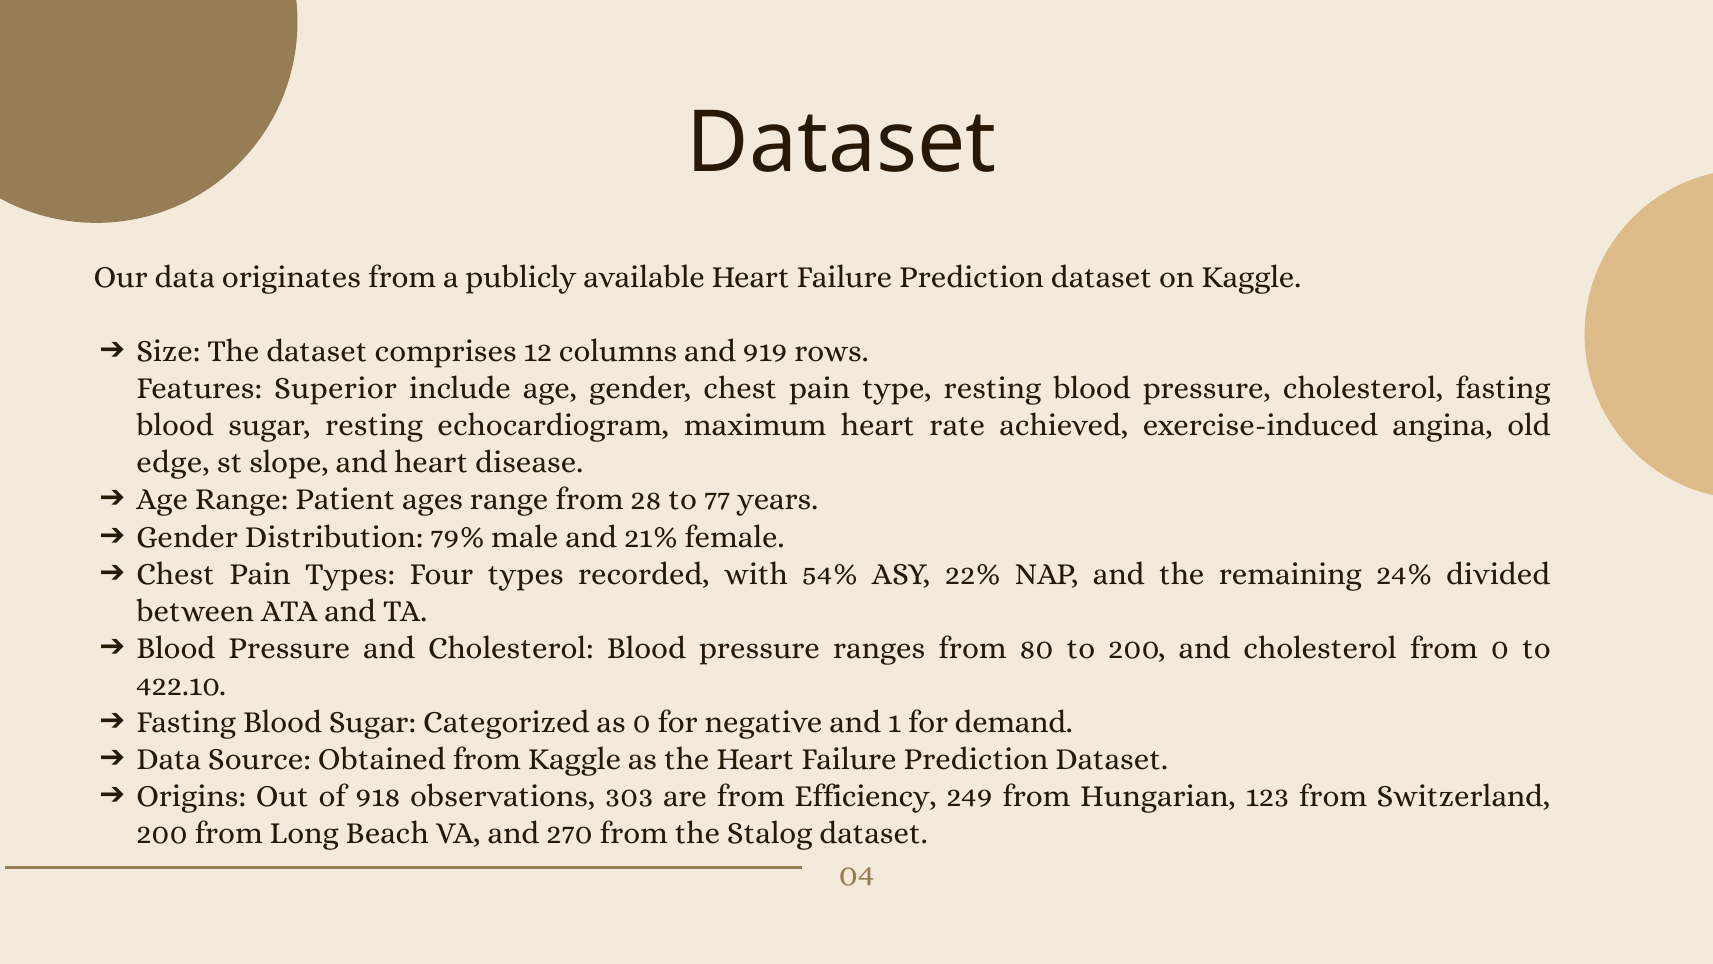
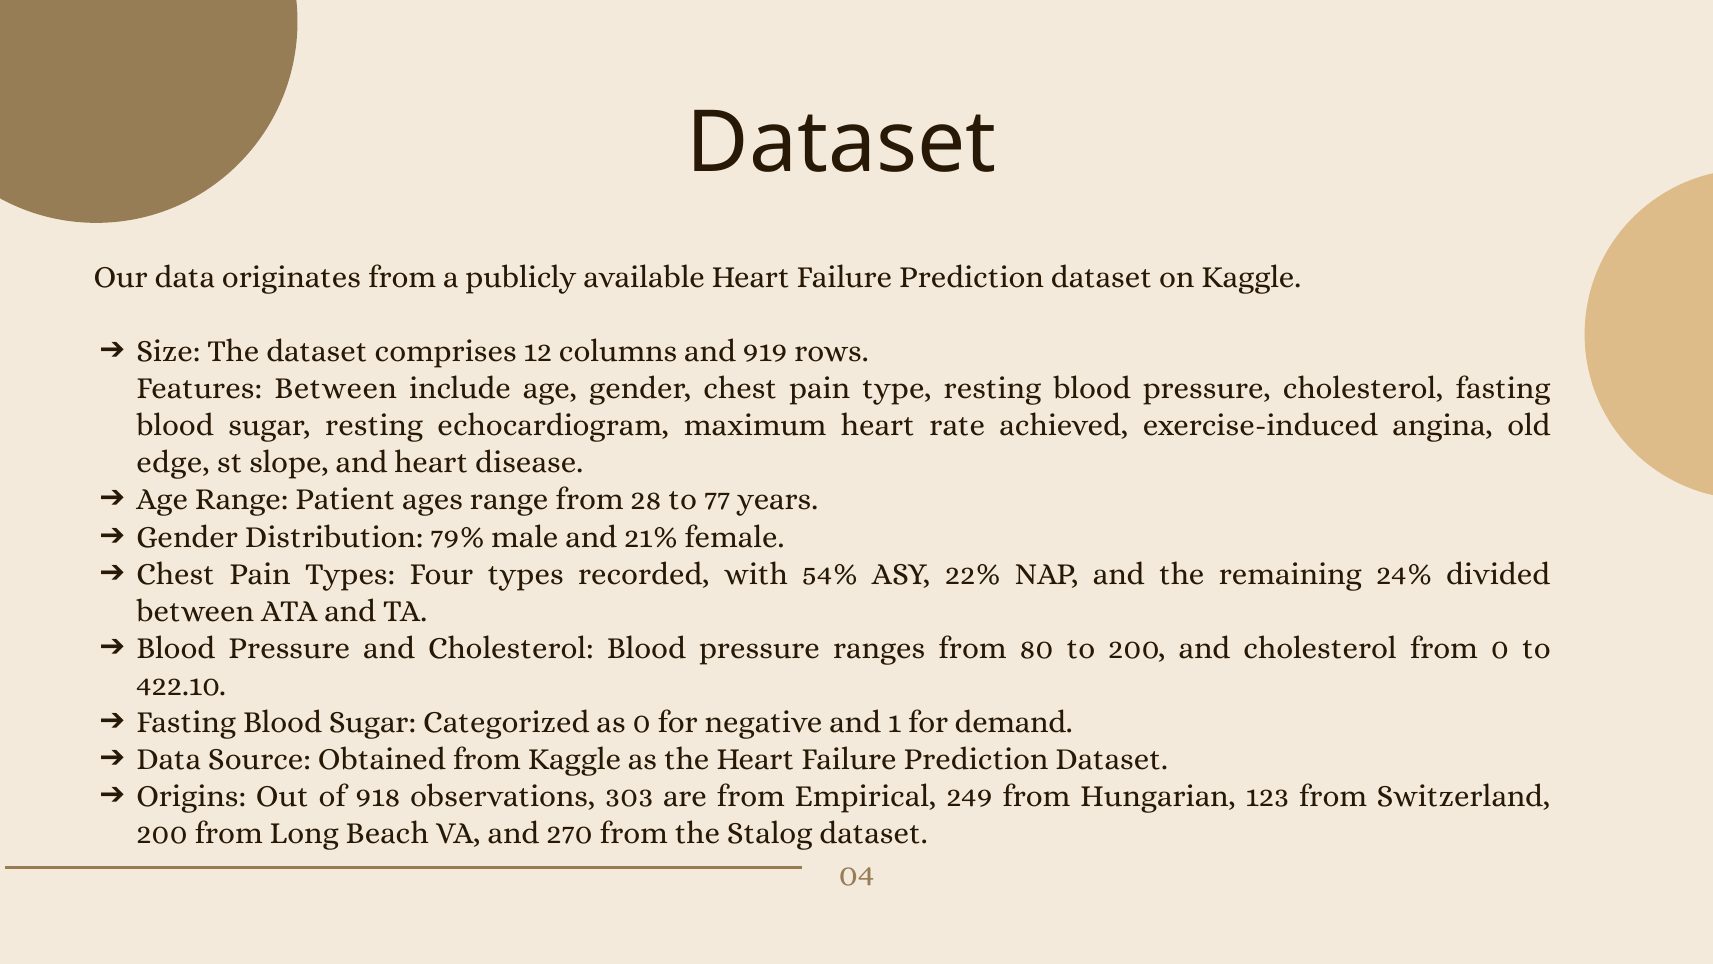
Features Superior: Superior -> Between (336, 388)
Efficiency: Efficiency -> Empirical (866, 796)
